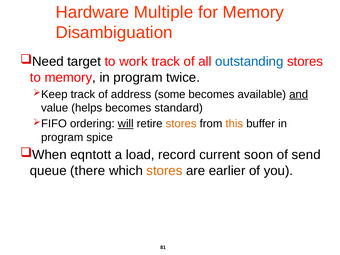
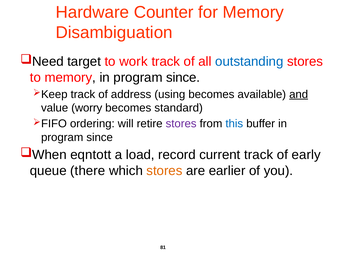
Multiple: Multiple -> Counter (164, 12)
memory in program twice: twice -> since (183, 77)
some: some -> using (170, 94)
helps: helps -> worry (87, 108)
will underline: present -> none (126, 124)
stores colour: orange -> purple (181, 124)
this colour: orange -> blue (234, 124)
spice: spice -> since (100, 137)
current soon: soon -> track (259, 155)
send: send -> early (306, 155)
